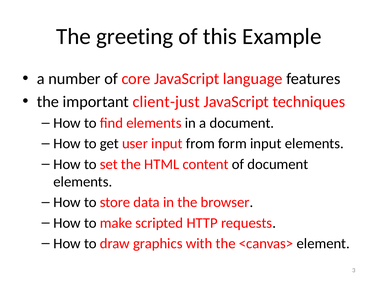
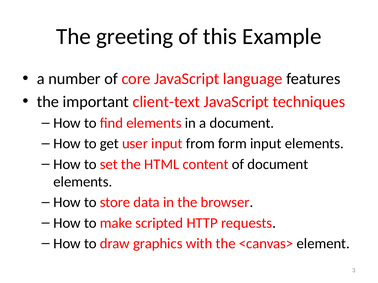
client-just: client-just -> client-text (166, 102)
